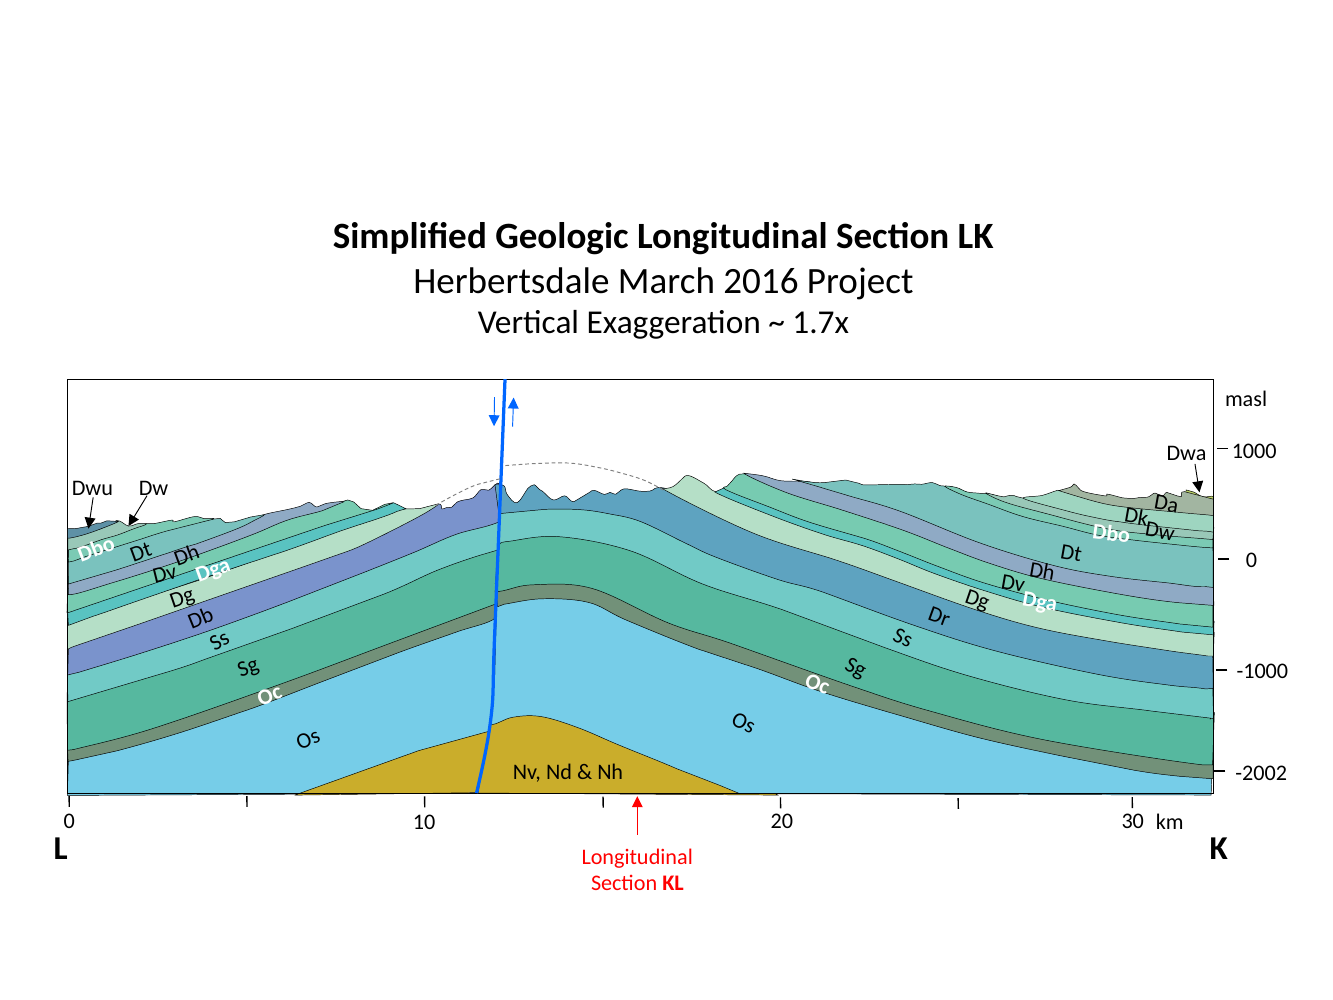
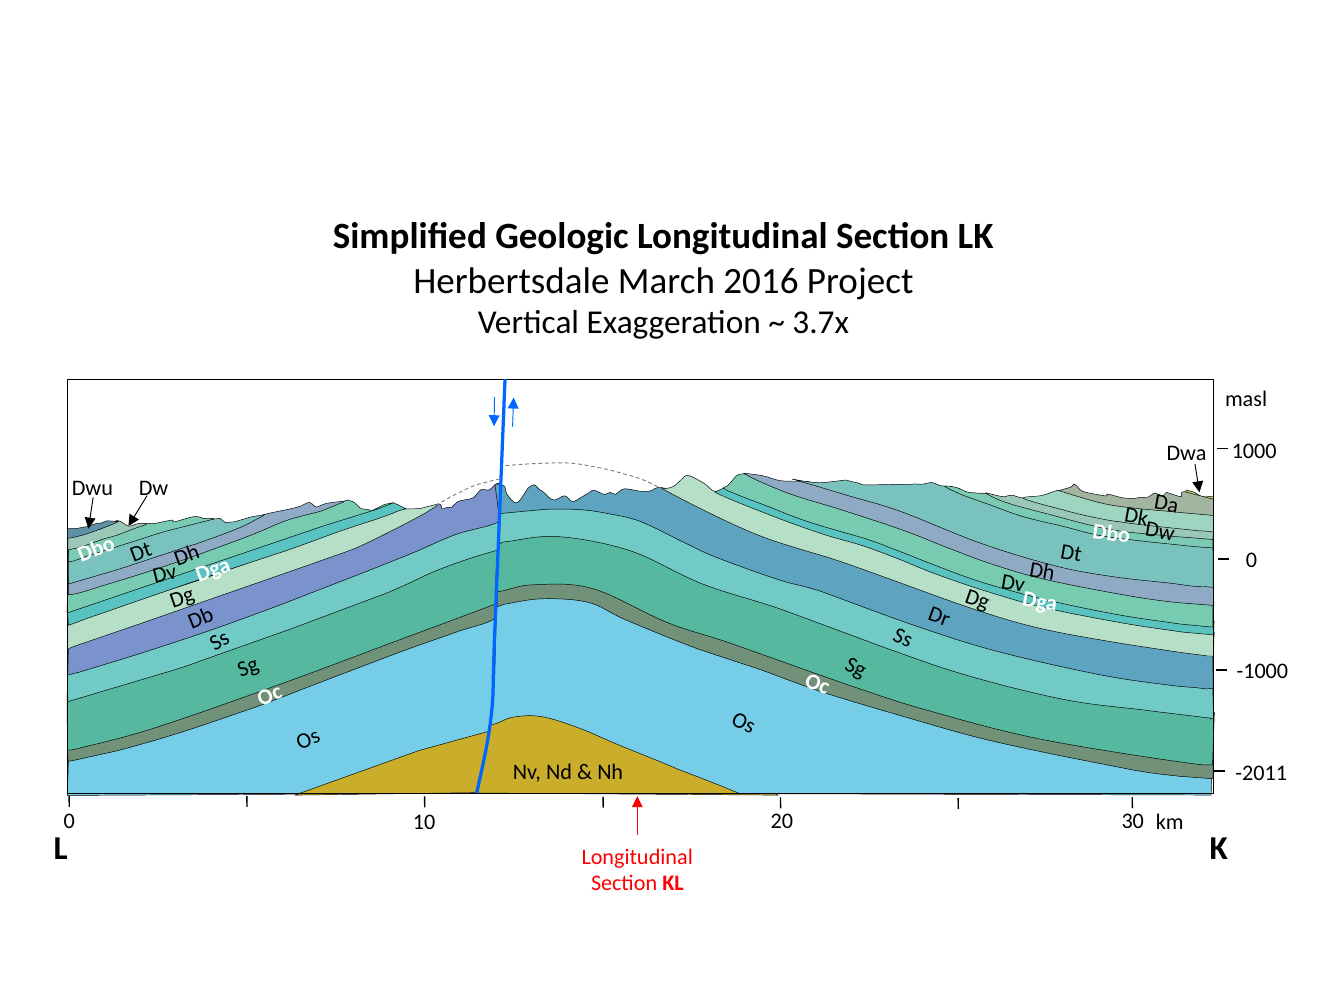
1.7x: 1.7x -> 3.7x (821, 323)
-2002: -2002 -> -2011 (1261, 773)
